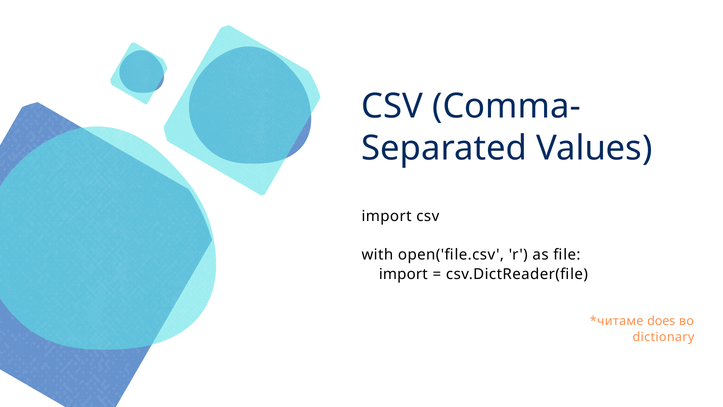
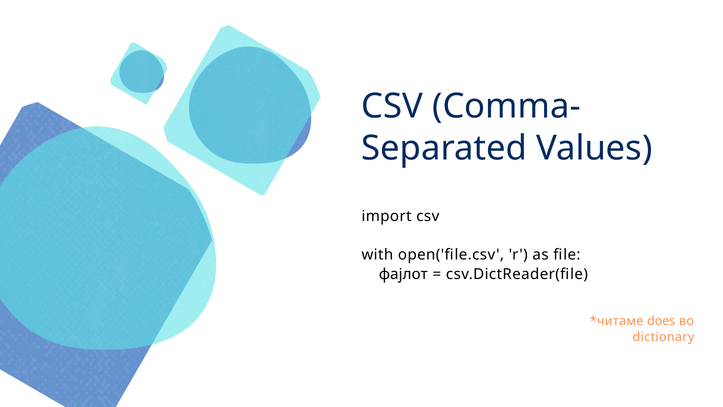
import: import -> фајлот (403, 274)
